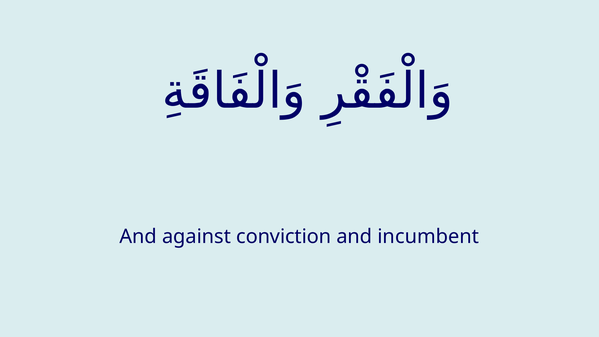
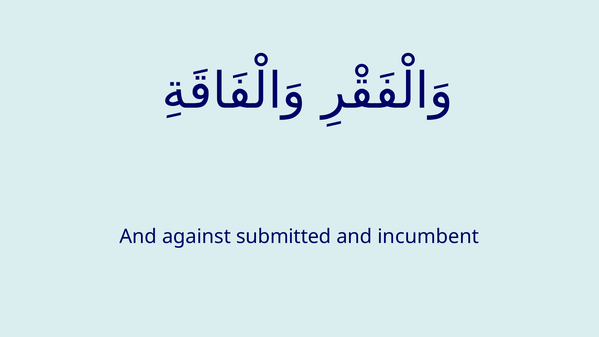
conviction: conviction -> submitted (284, 236)
